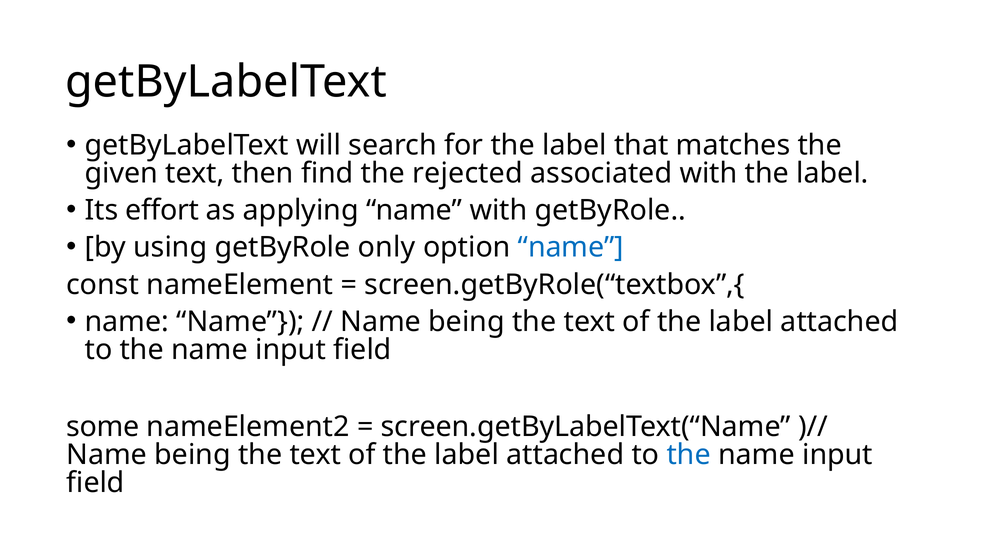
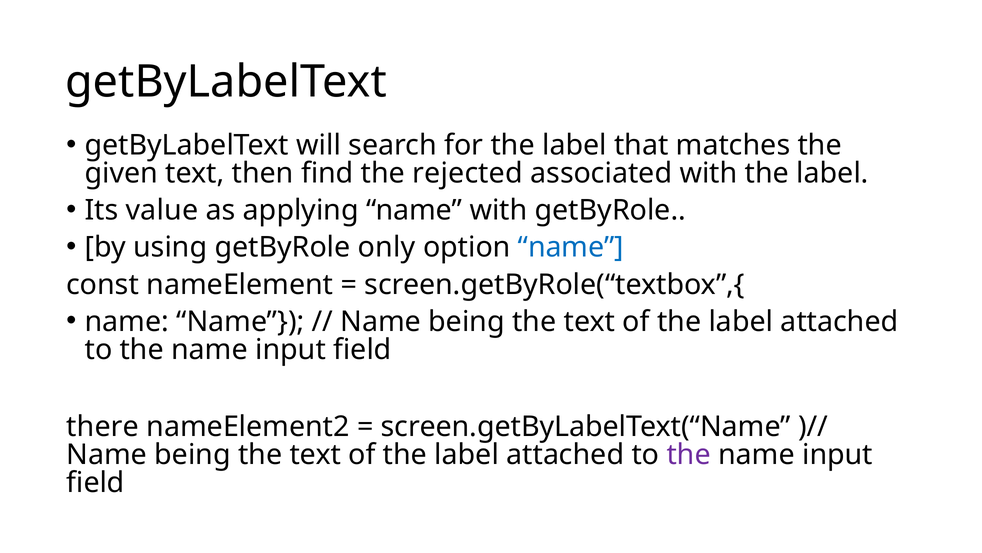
effort: effort -> value (162, 210)
some: some -> there (103, 426)
the colour: blue -> purple (689, 454)
